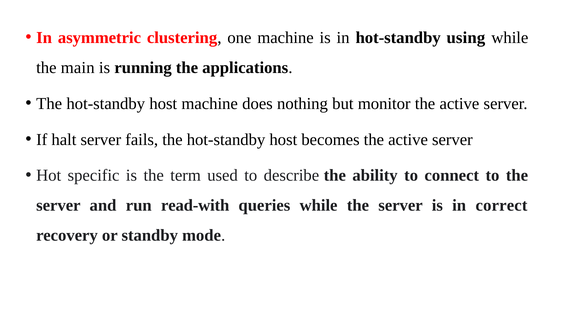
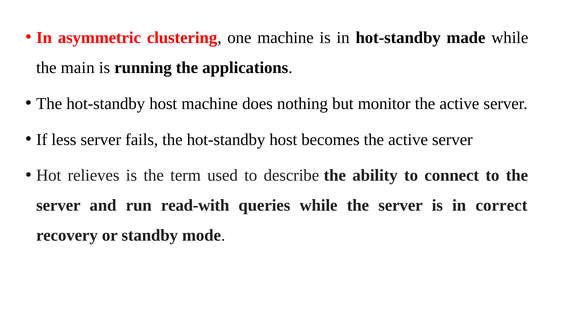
using: using -> made (466, 38)
halt: halt -> less (64, 139)
specific: specific -> relieves (94, 175)
